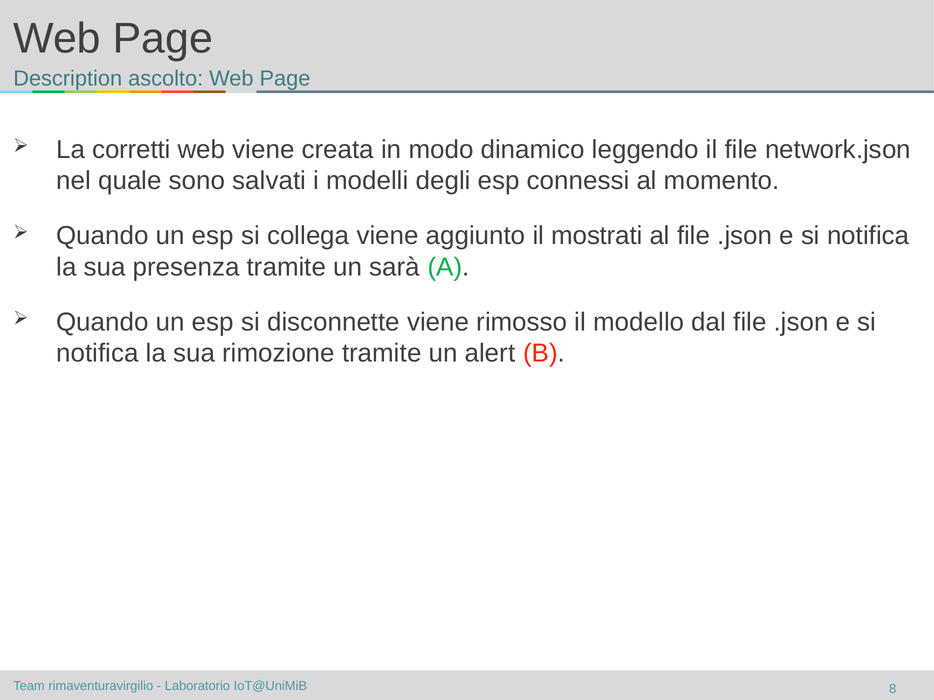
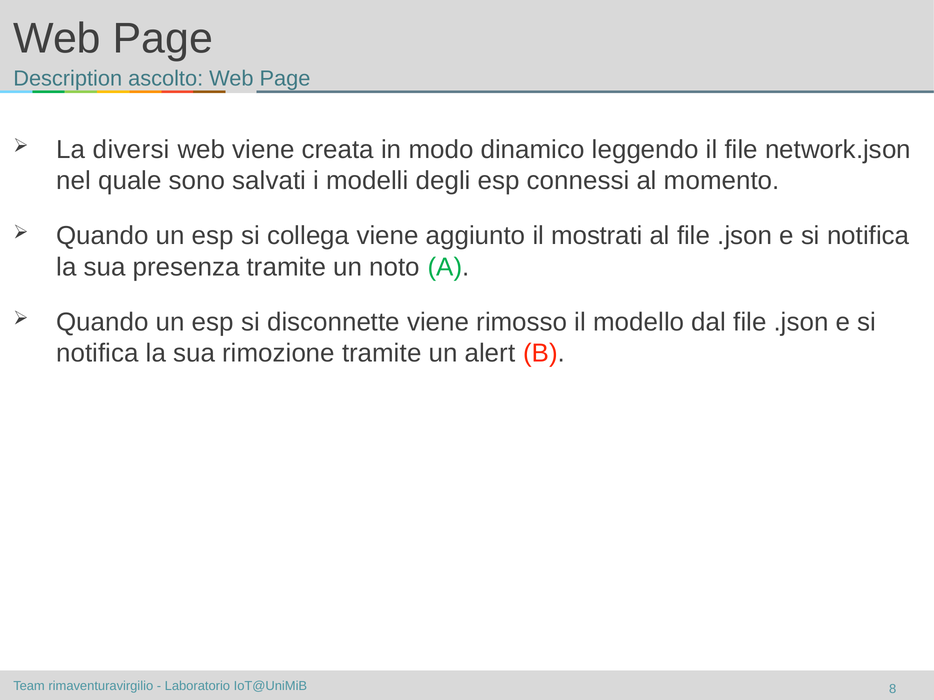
corretti: corretti -> diversi (131, 150)
sarà: sarà -> noto (395, 267)
